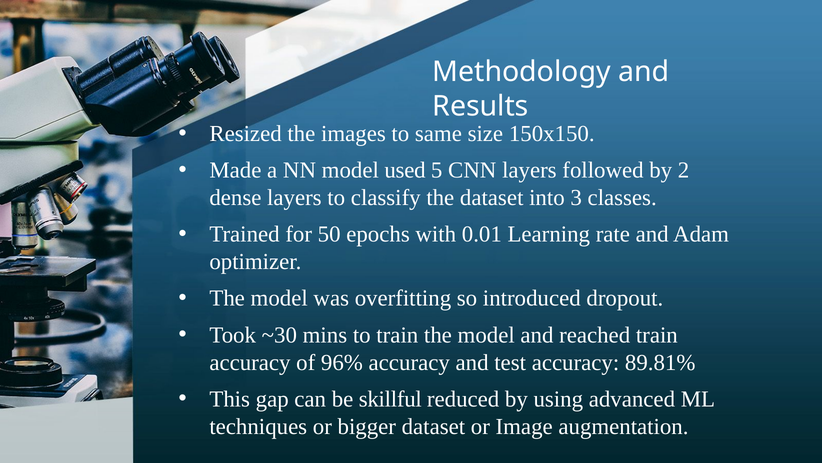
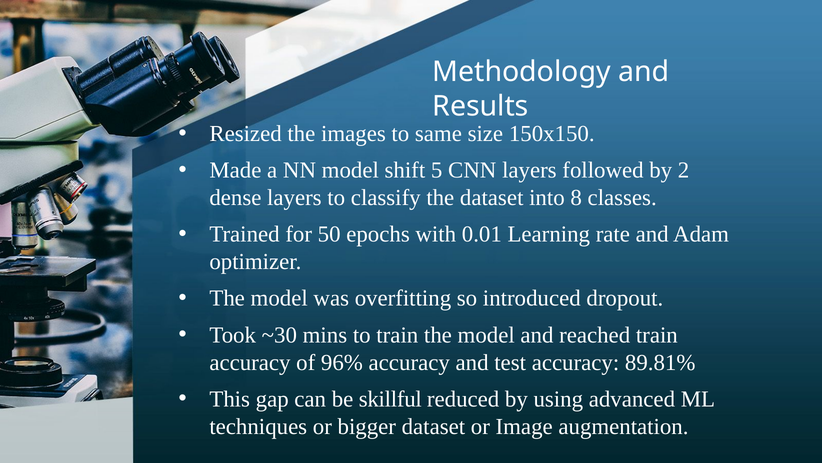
used: used -> shift (405, 170)
3: 3 -> 8 (576, 198)
